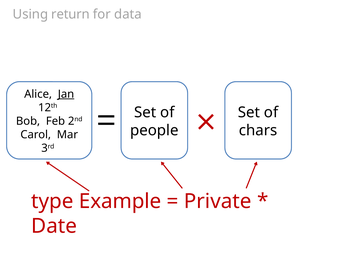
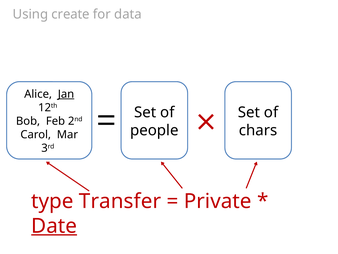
return: return -> create (71, 14)
Example: Example -> Transfer (120, 201)
Date underline: none -> present (54, 226)
